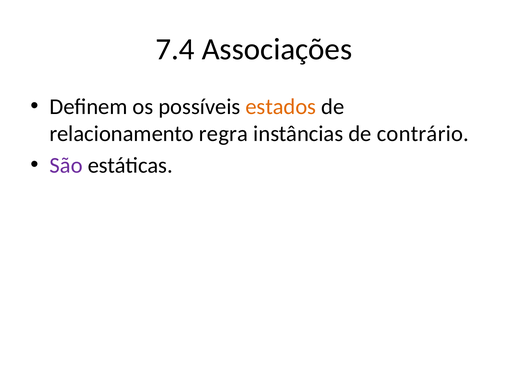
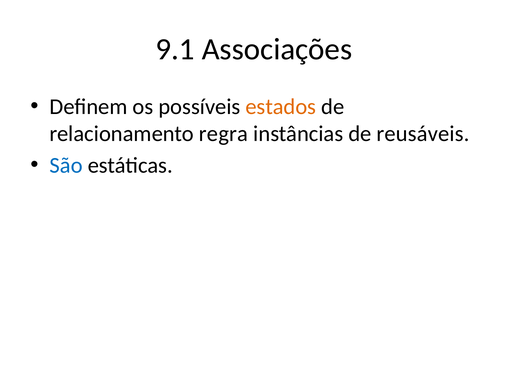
7.4: 7.4 -> 9.1 (175, 49)
contrário: contrário -> reusáveis (423, 134)
São colour: purple -> blue (66, 165)
